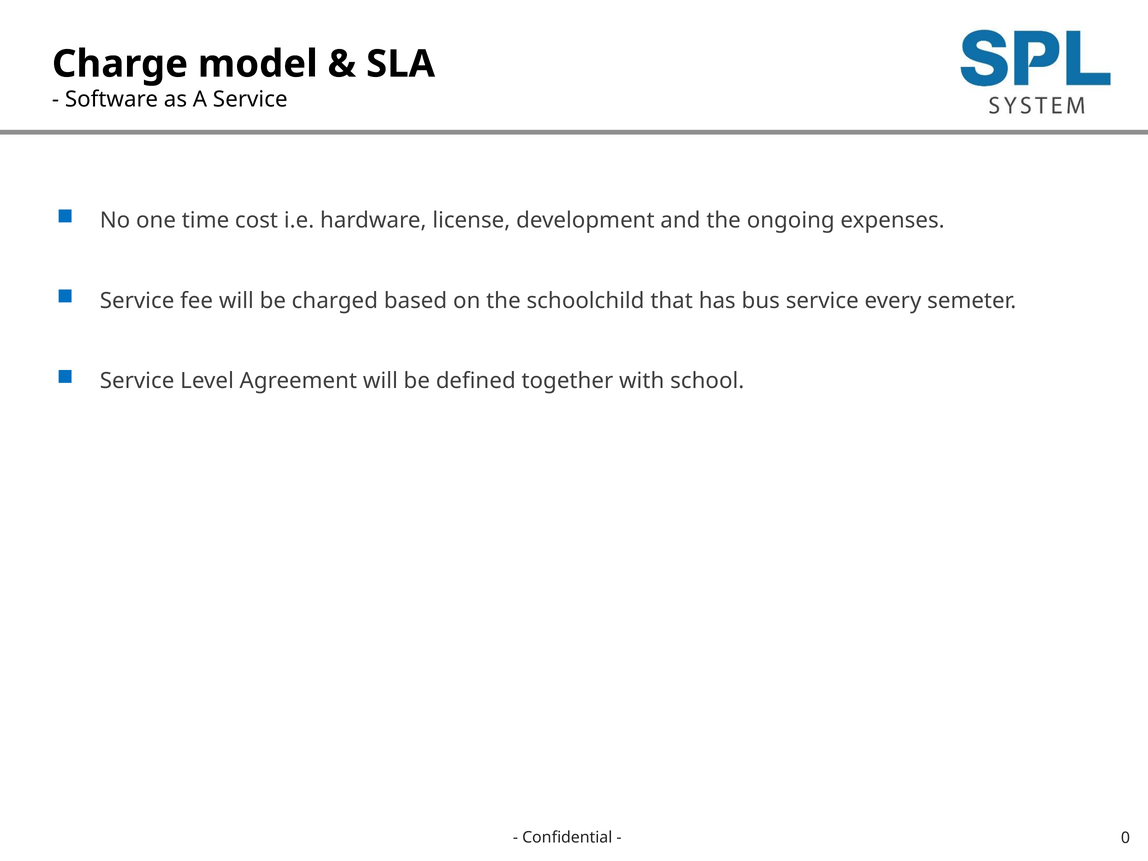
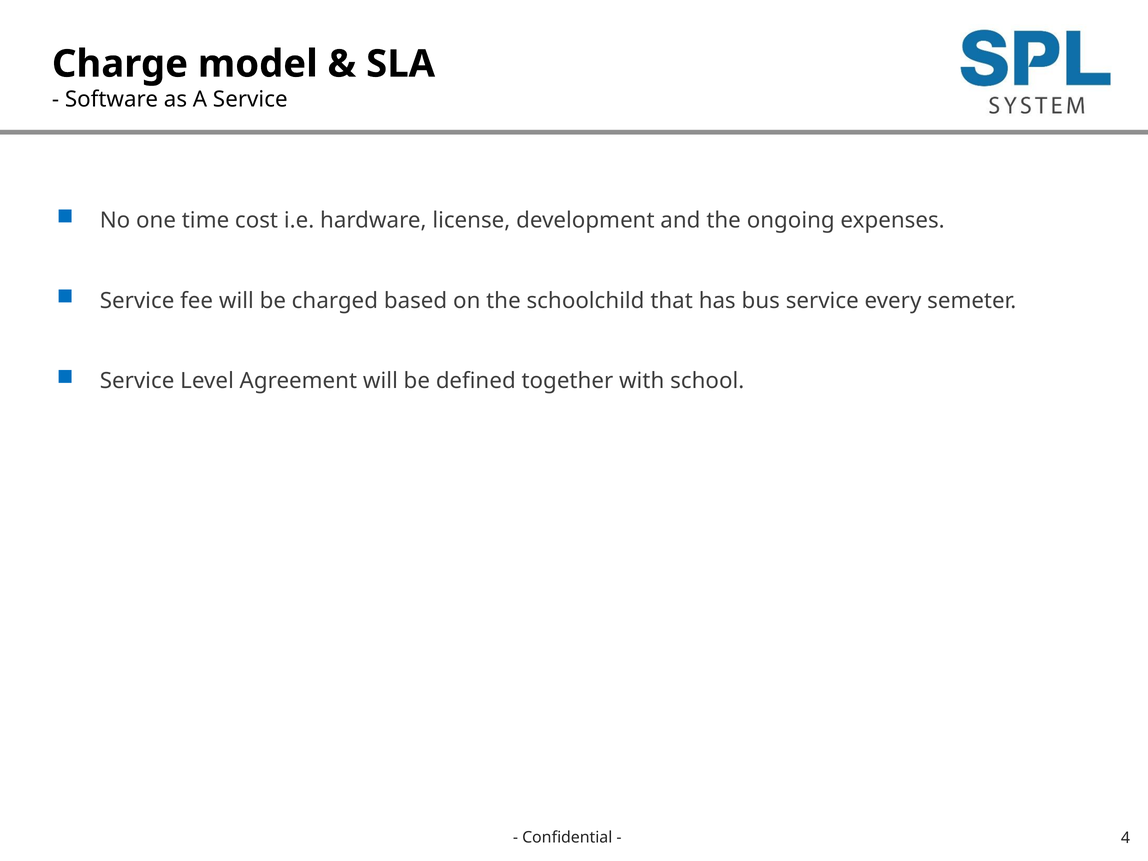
0: 0 -> 4 (1126, 838)
